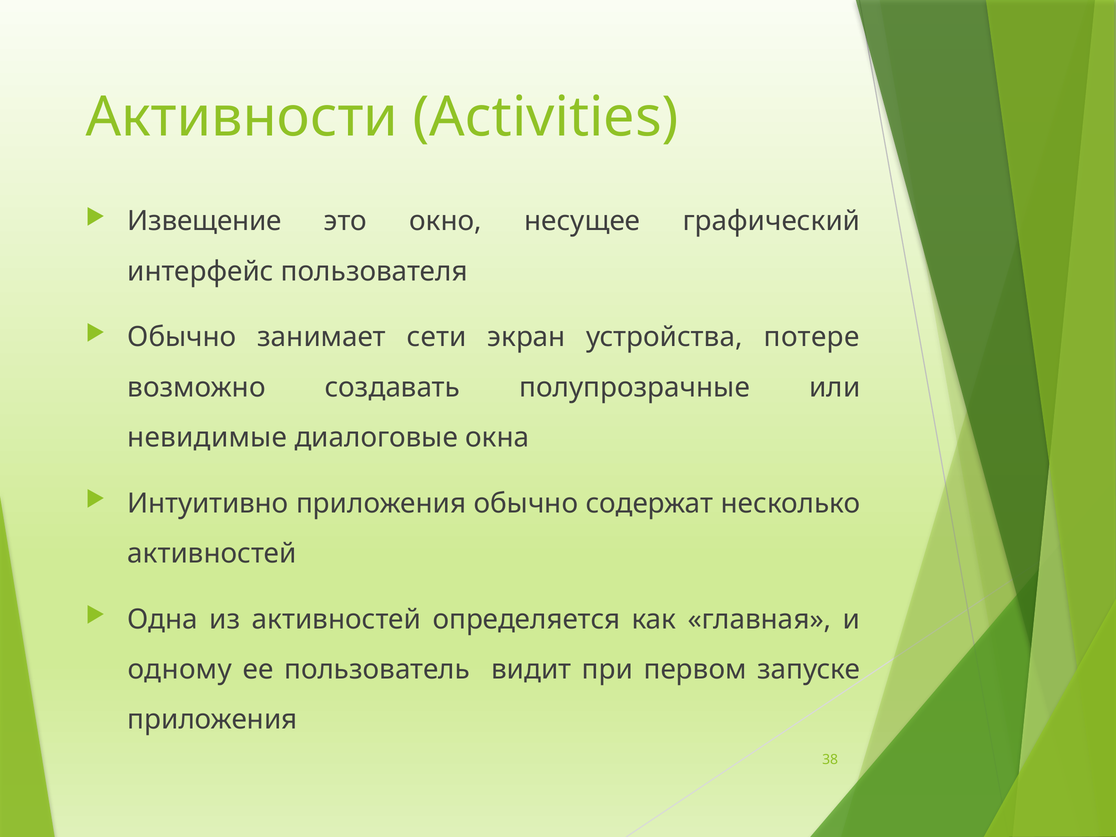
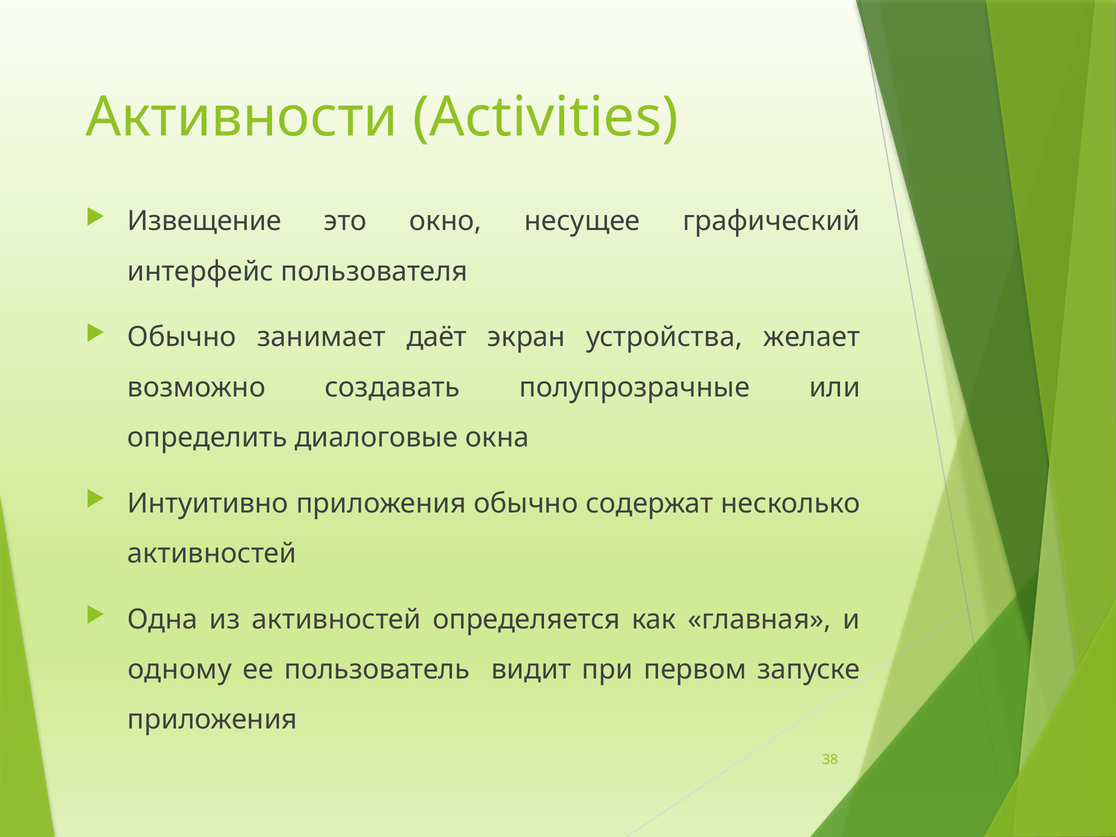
сети: сети -> даёт (437, 337)
потере: потере -> желает (812, 337)
невидимые: невидимые -> определить (207, 438)
